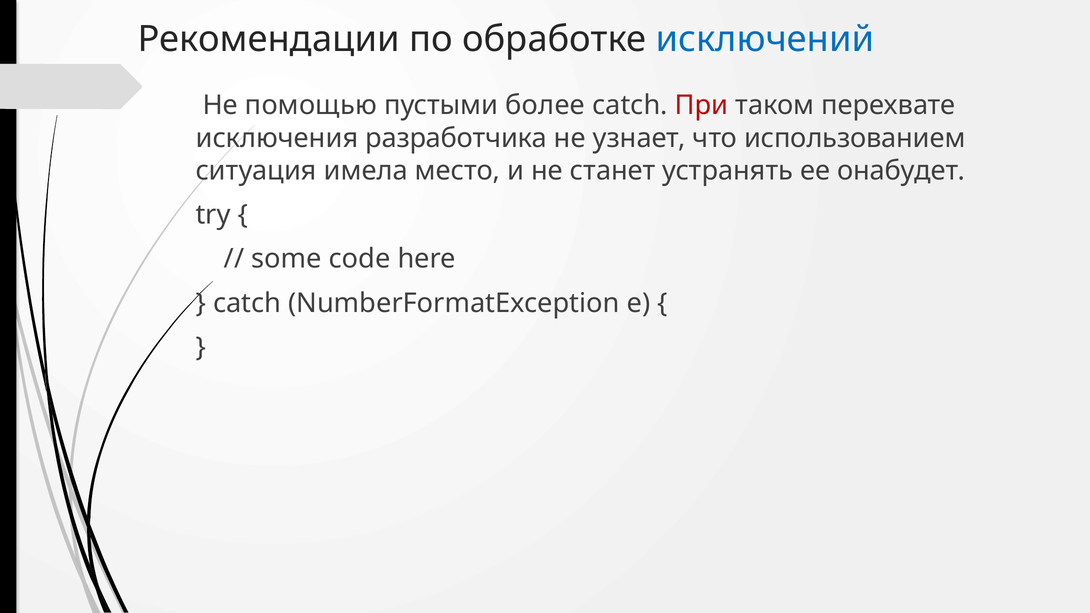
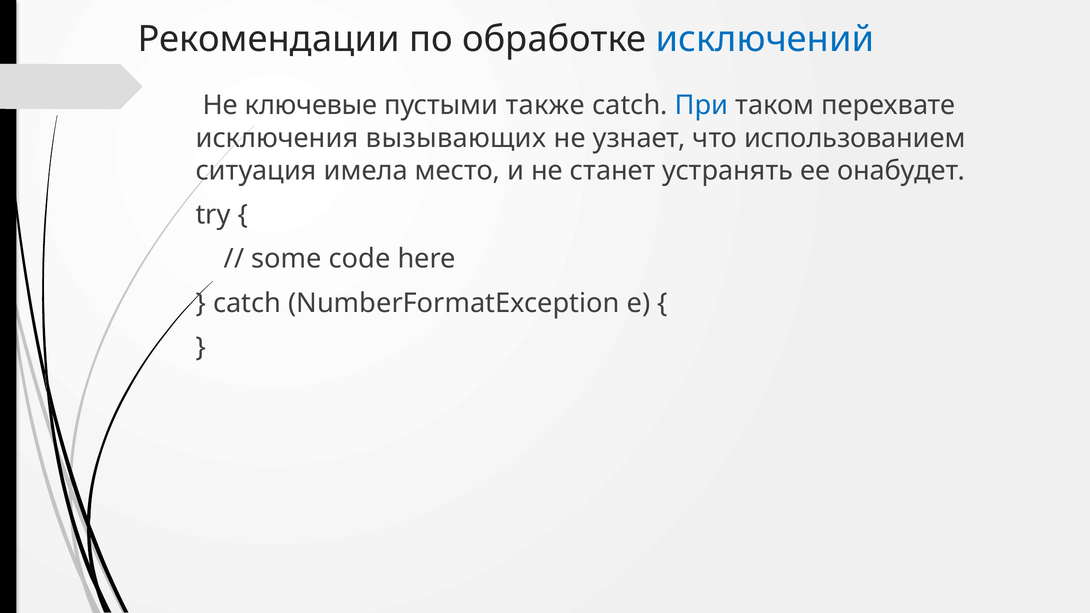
помощью: помощью -> ключевые (311, 106)
более: более -> также (545, 106)
При colour: red -> blue (701, 106)
разработчика: разработчика -> вызывающих (456, 138)
